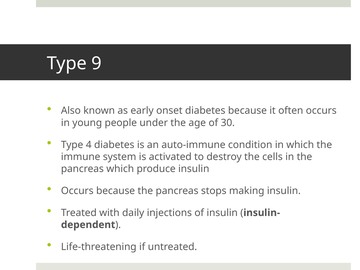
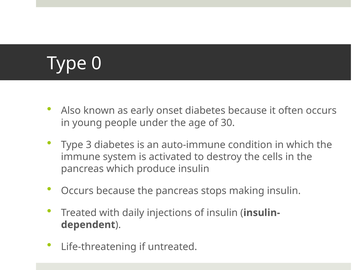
9: 9 -> 0 (97, 63)
4: 4 -> 3 (89, 145)
